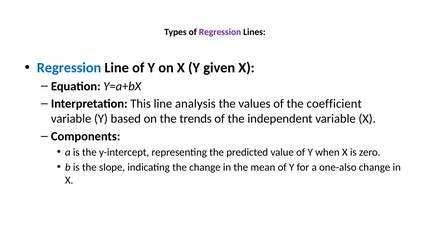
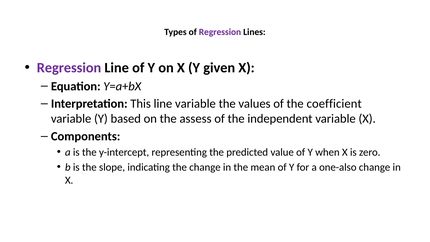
Regression colour: blue -> purple (69, 68)
line analysis: analysis -> variable (195, 104)
trends: trends -> assess (196, 119)
